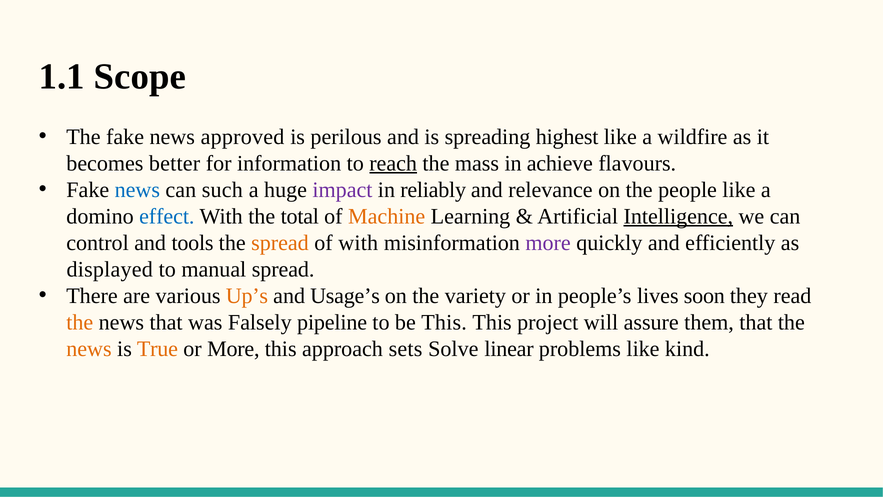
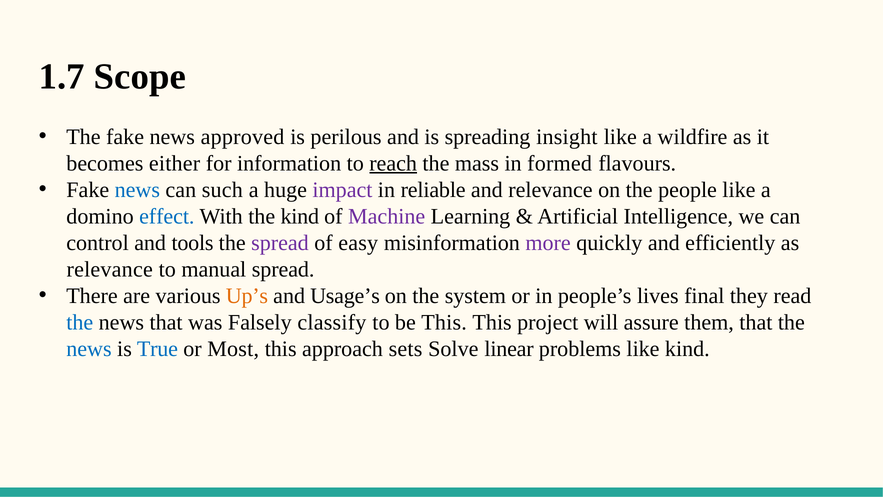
1.1: 1.1 -> 1.7 (62, 76)
highest: highest -> insight (567, 137)
better: better -> either (175, 163)
achieve: achieve -> formed (560, 163)
reliably: reliably -> reliable (433, 190)
the total: total -> kind (300, 216)
Machine colour: orange -> purple (387, 216)
Intelligence underline: present -> none (678, 216)
spread colour: orange -> purple (280, 243)
of with: with -> easy (358, 243)
displayed: displayed -> relevance (110, 269)
variety: variety -> system (475, 296)
soon: soon -> final (704, 296)
the colour: orange -> blue (80, 322)
pipeline: pipeline -> classify (332, 322)
news colour: orange -> blue (89, 349)
True colour: orange -> blue (157, 349)
or More: More -> Most (233, 349)
